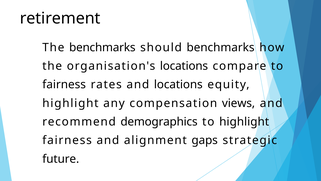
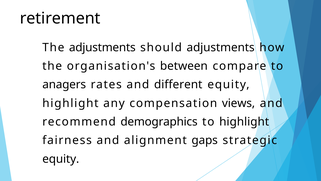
The benchmarks: benchmarks -> adjustments (102, 47)
should benchmarks: benchmarks -> adjustments (221, 47)
organisation's locations: locations -> between (184, 66)
fairness: fairness -> anagers (64, 84)
and locations: locations -> different (178, 84)
future: future -> equity (61, 159)
